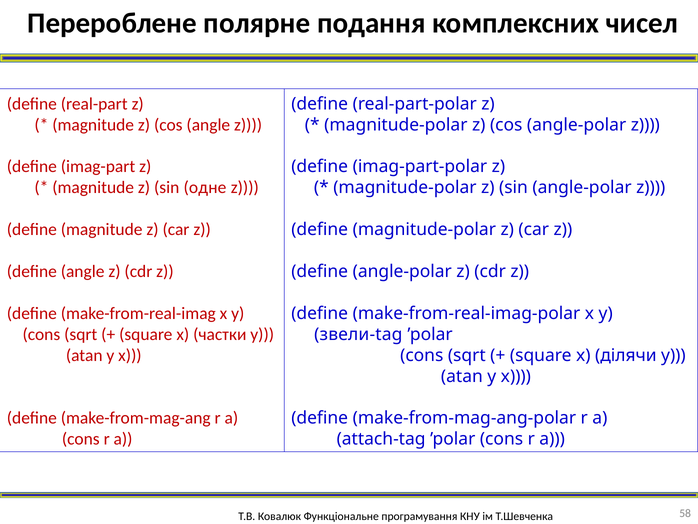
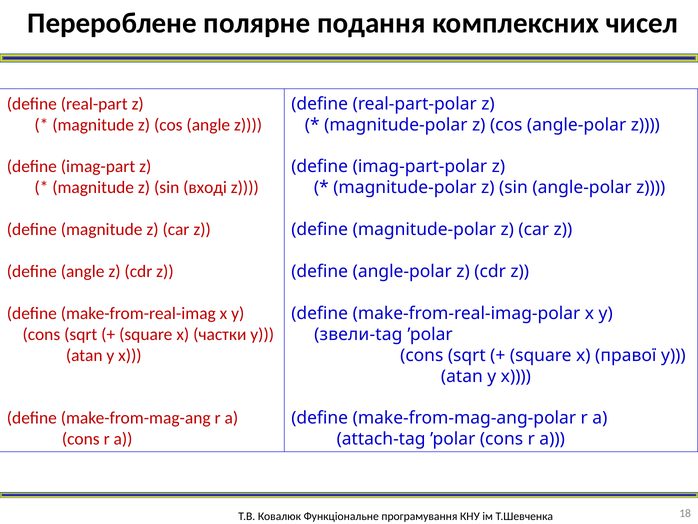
одне: одне -> вході (205, 187)
ділячи: ділячи -> правої (626, 355)
58: 58 -> 18 (685, 513)
